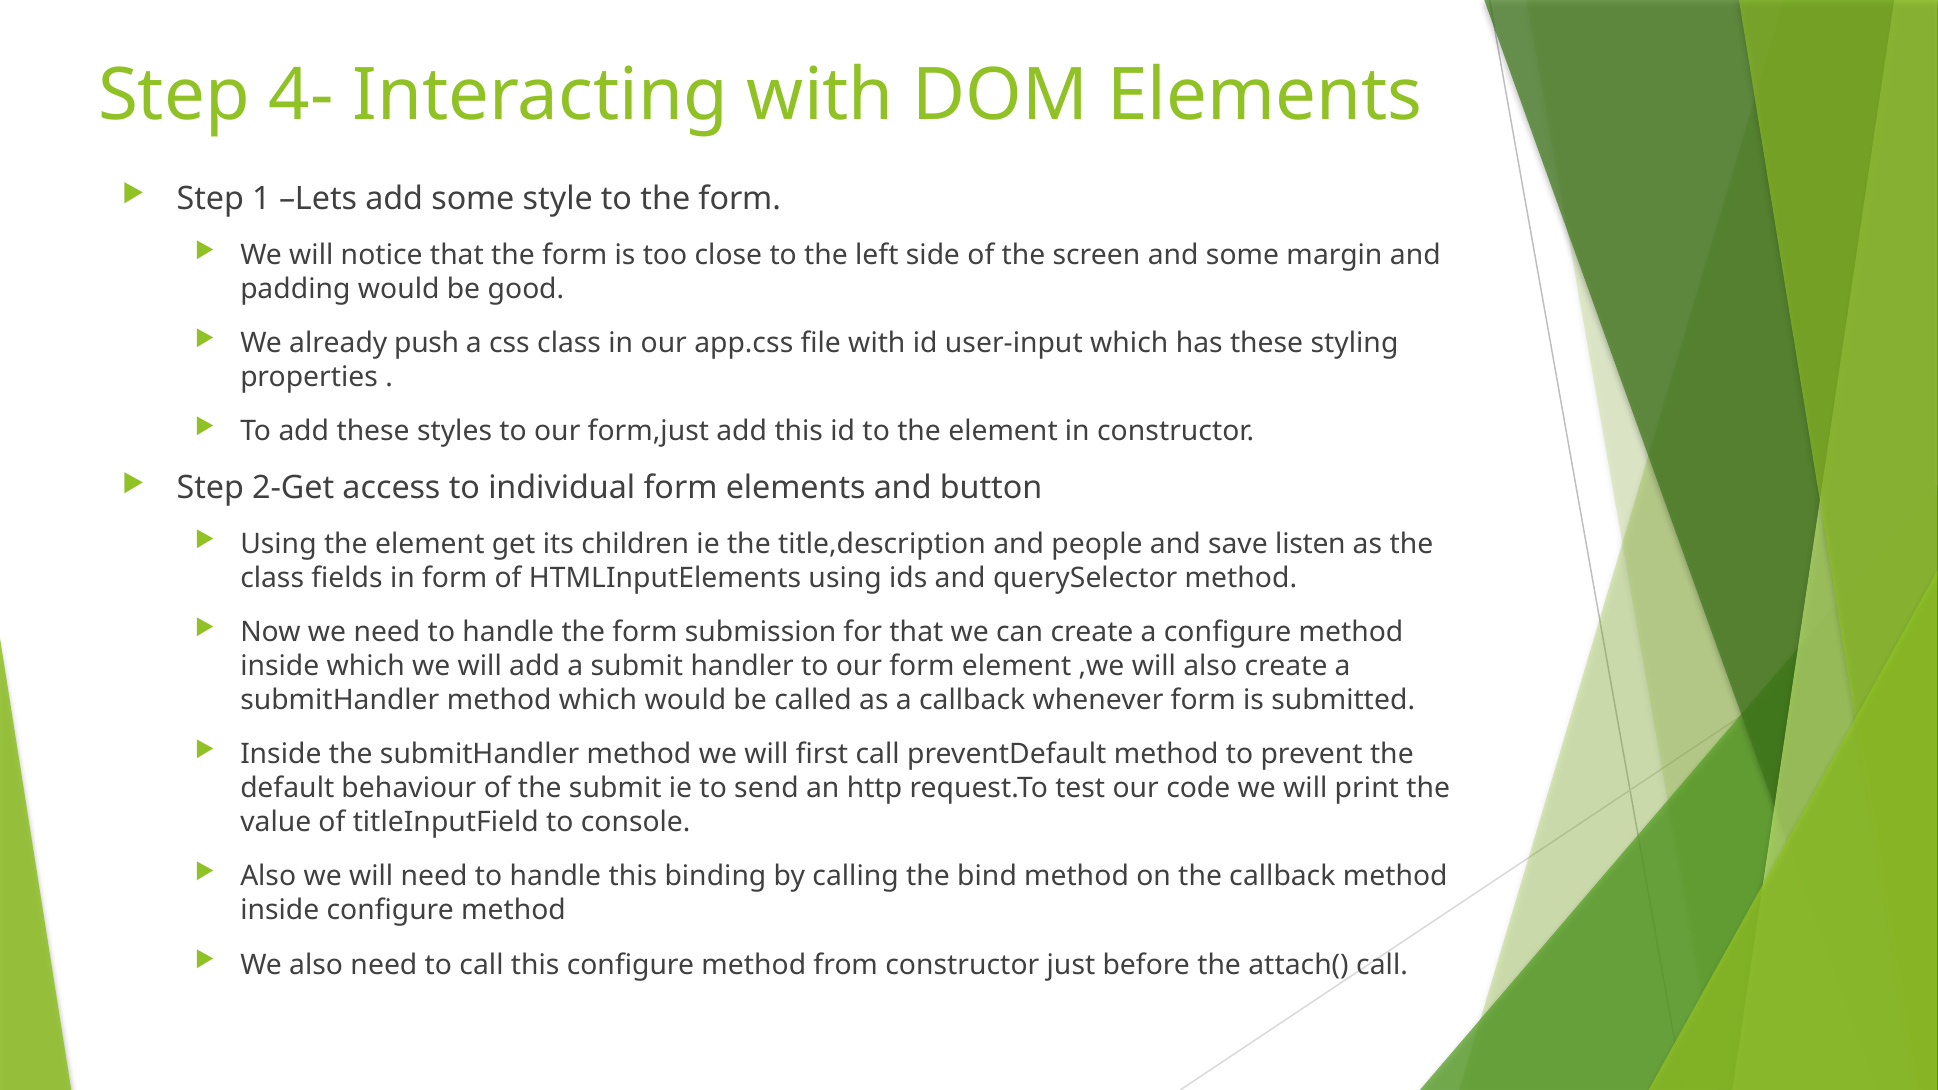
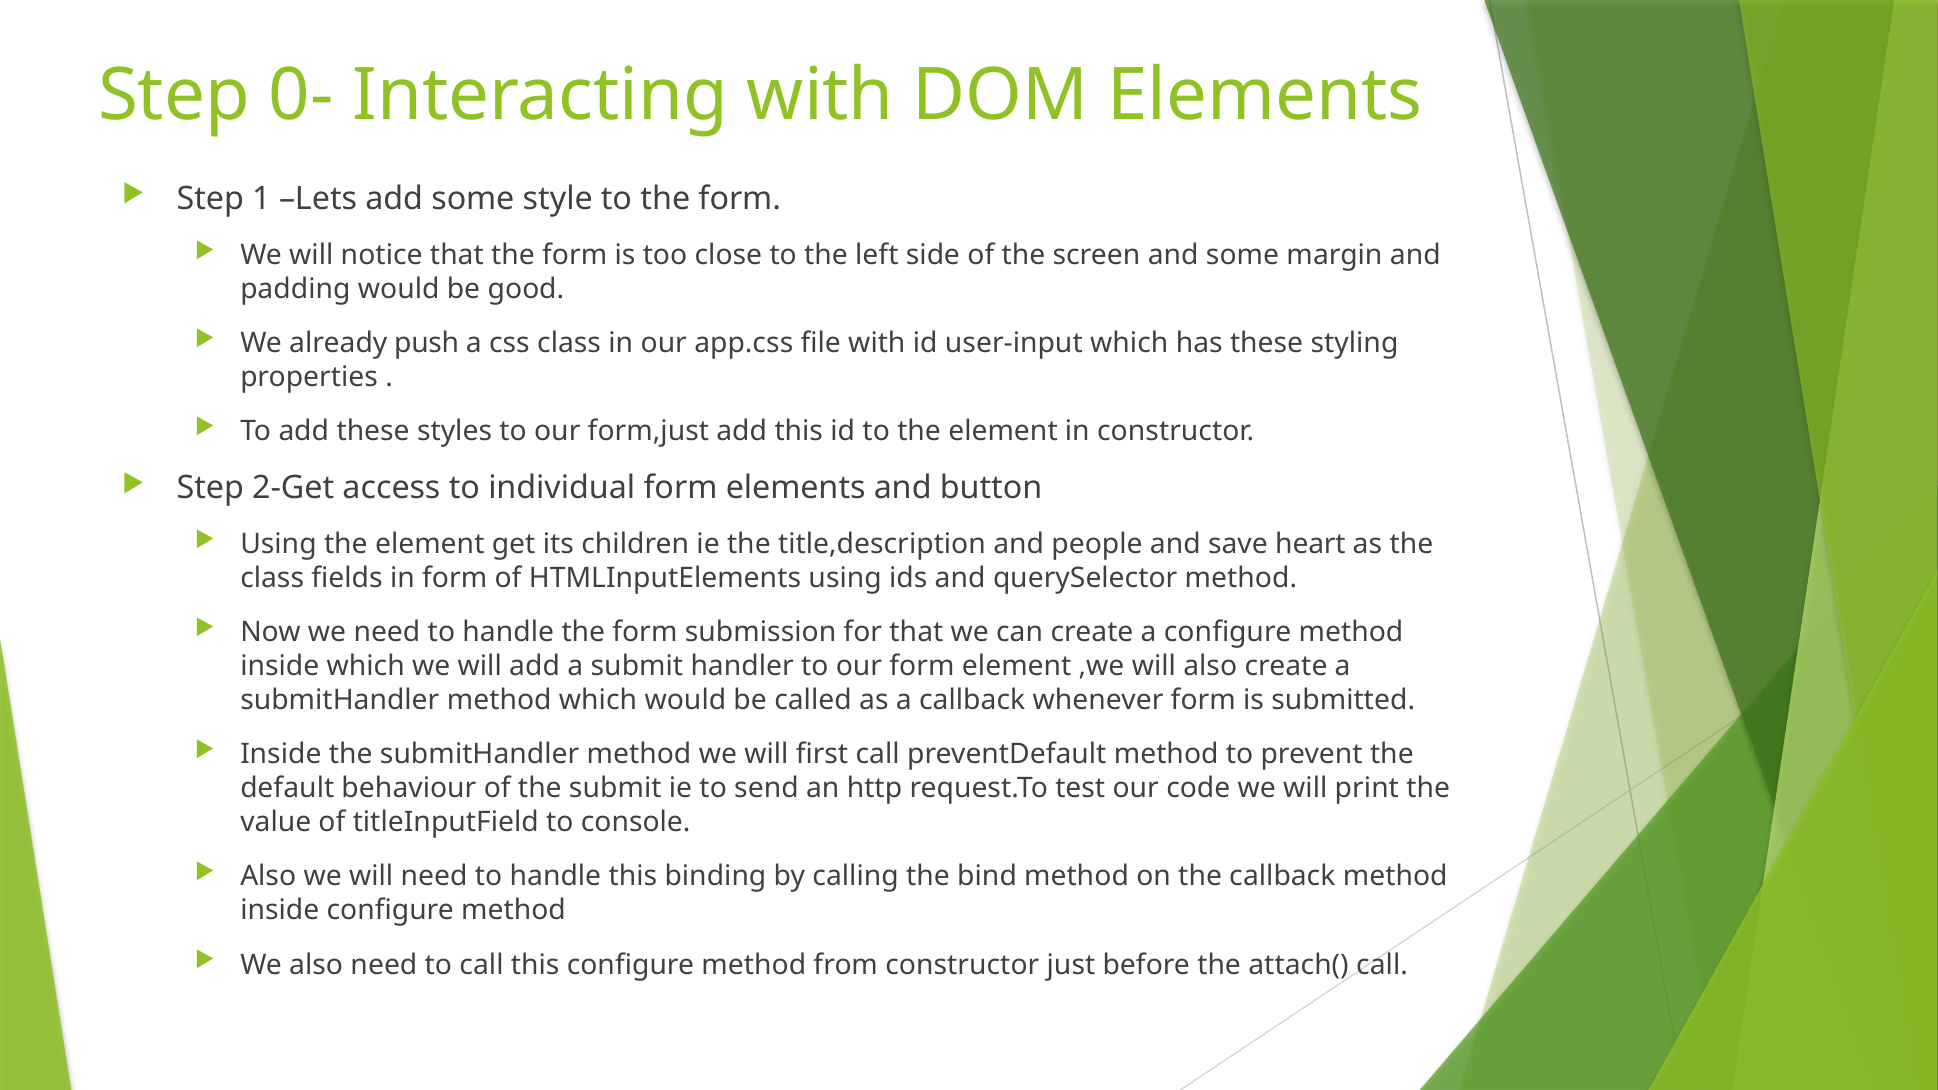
4-: 4- -> 0- (301, 96)
listen: listen -> heart (1310, 545)
